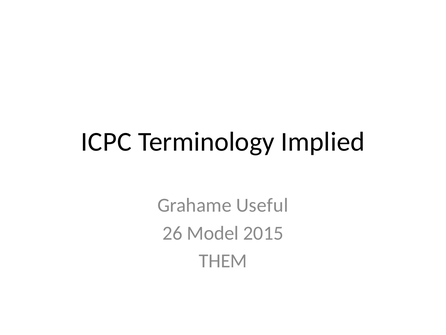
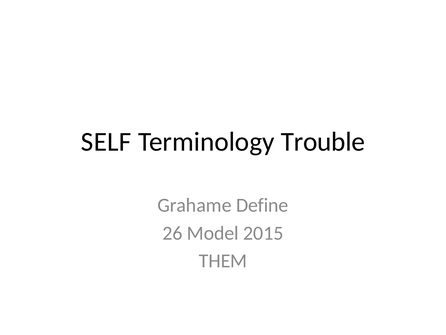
ICPC: ICPC -> SELF (106, 142)
Implied: Implied -> Trouble (323, 142)
Useful: Useful -> Define (262, 205)
